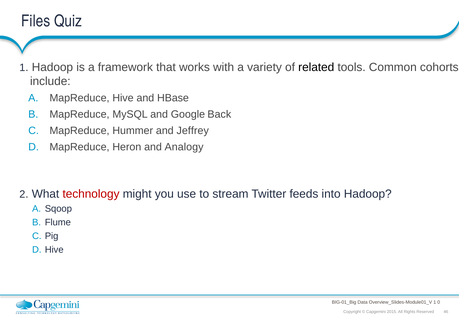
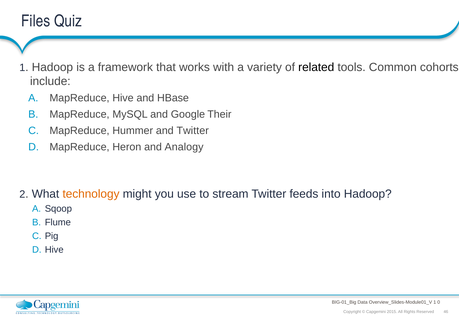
Back: Back -> Their (219, 114)
and Jeffrey: Jeffrey -> Twitter (193, 131)
technology colour: red -> orange (91, 194)
